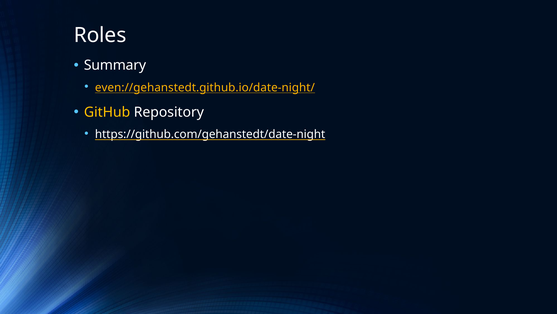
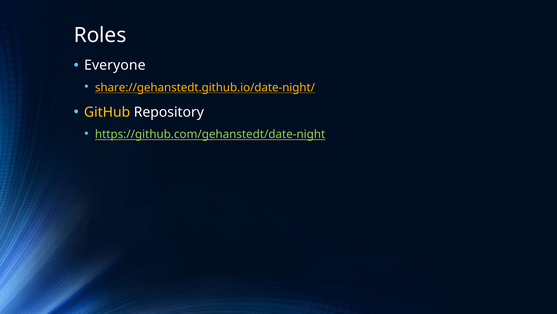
Summary: Summary -> Everyone (115, 65)
even://gehanstedt.github.io/date-night/: even://gehanstedt.github.io/date-night/ -> share://gehanstedt.github.io/date-night/ (205, 87)
https://github.com/gehanstedt/date-night colour: white -> light green (210, 134)
